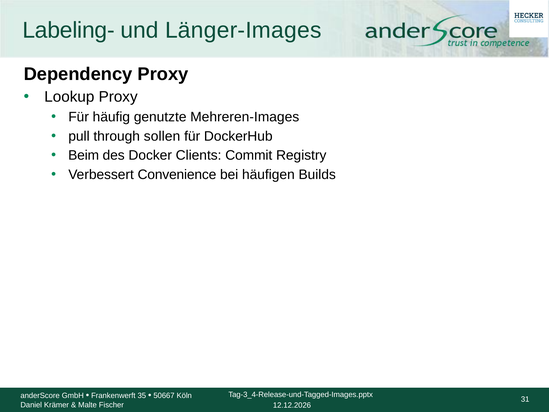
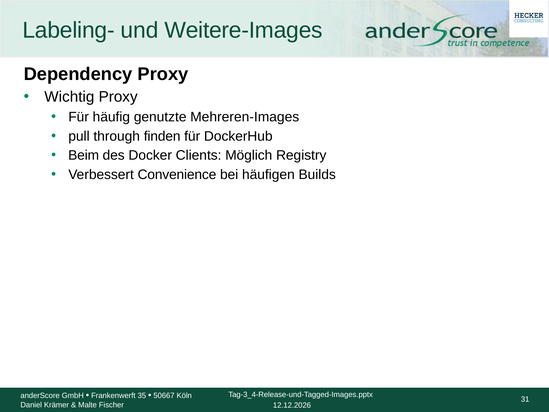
Länger-Images: Länger-Images -> Weitere-Images (244, 30)
Lookup: Lookup -> Wichtig (69, 97)
sollen: sollen -> finden (162, 136)
Commit: Commit -> Möglich (249, 155)
